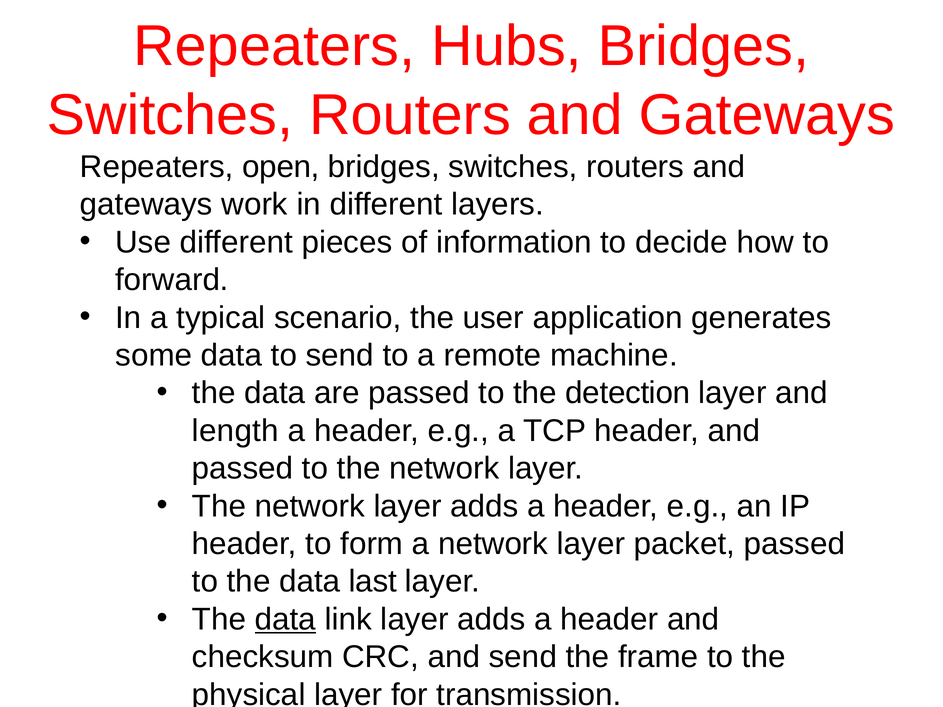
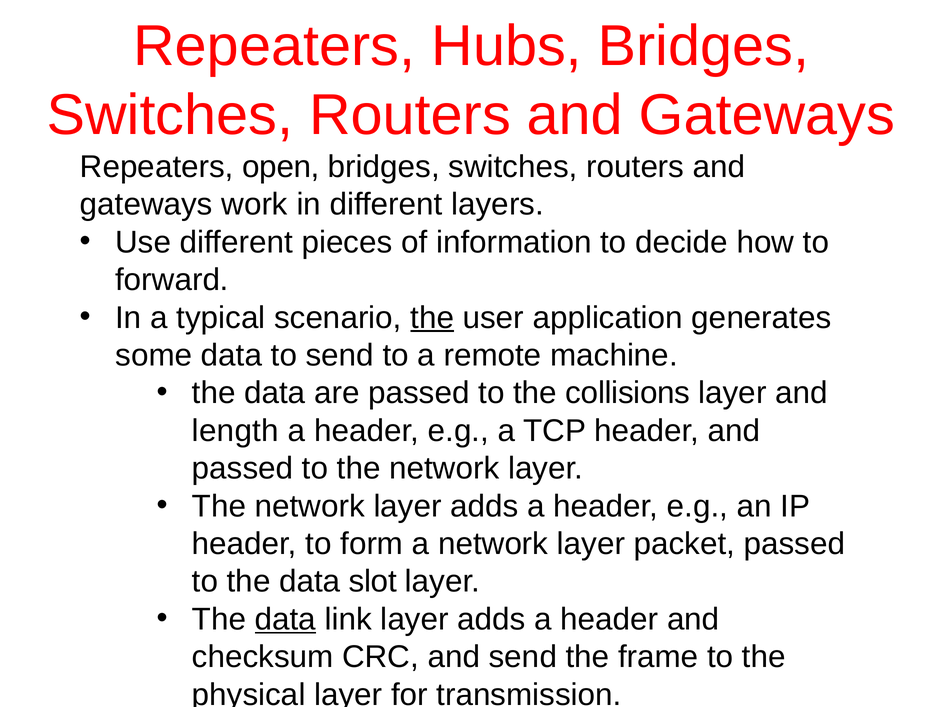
the underline: none -> present (432, 318)
detection: detection -> collisions (628, 393)
last: last -> slot (373, 582)
